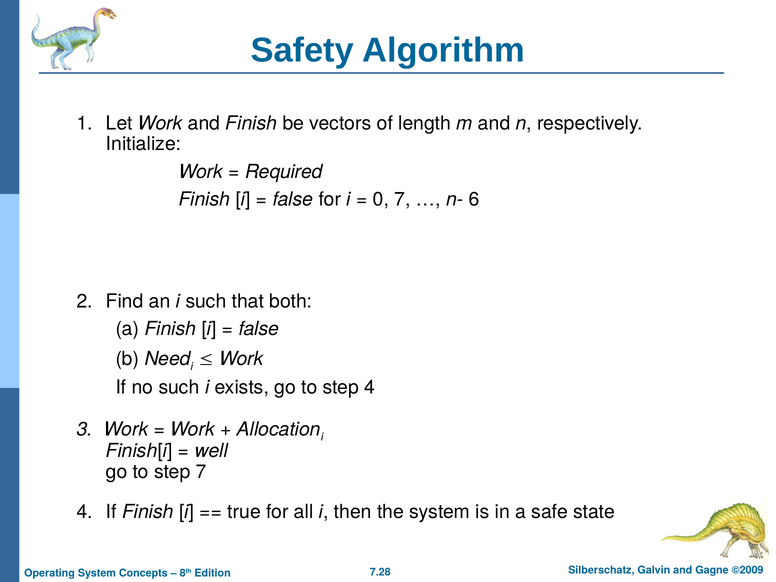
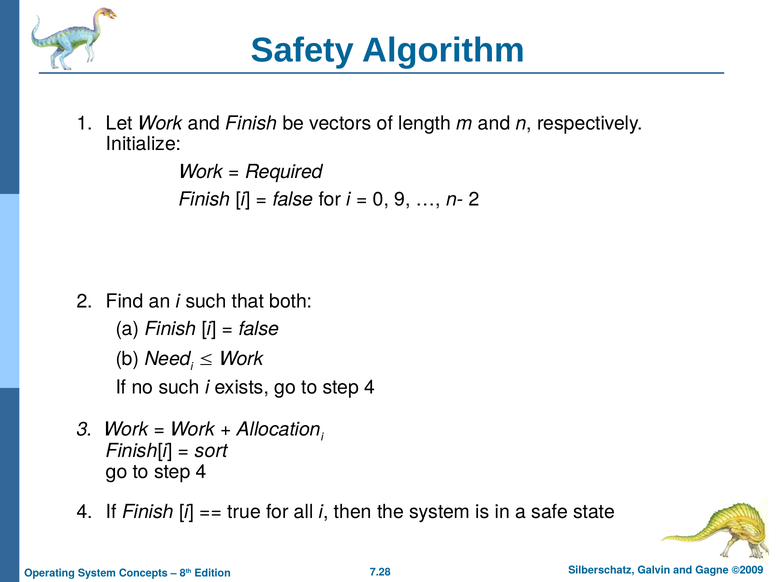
0 7: 7 -> 9 (402, 200)
n- 6: 6 -> 2 (474, 200)
well: well -> sort (211, 451)
7: 7 -> 4 (201, 472)
